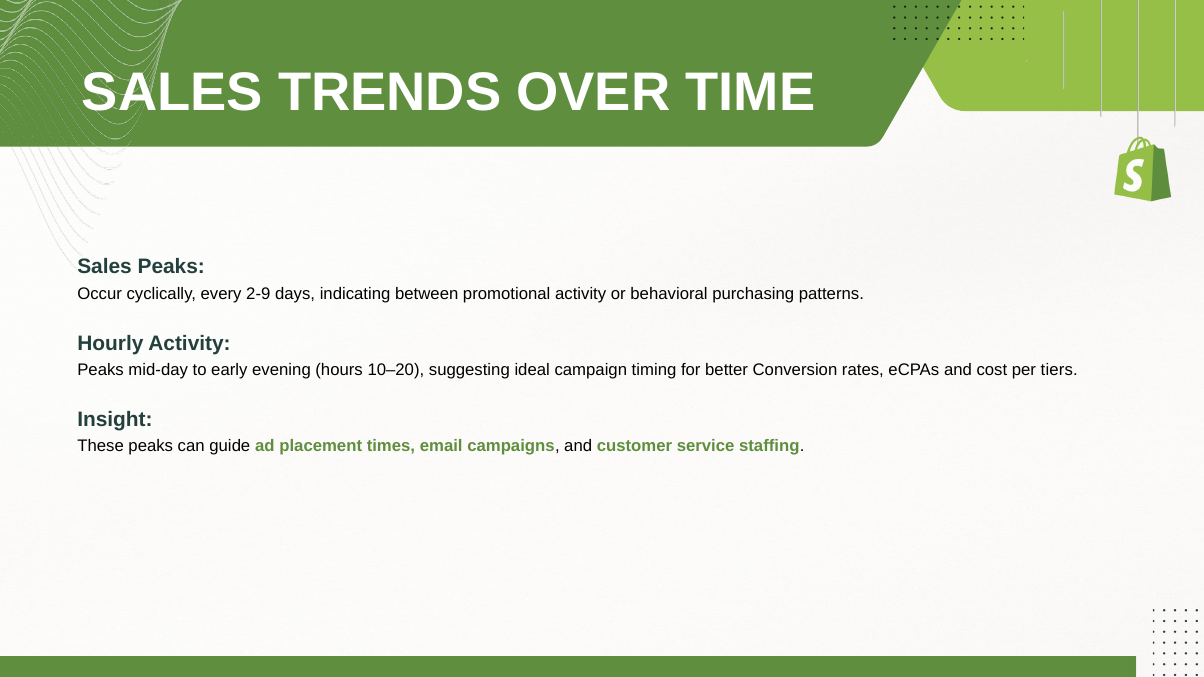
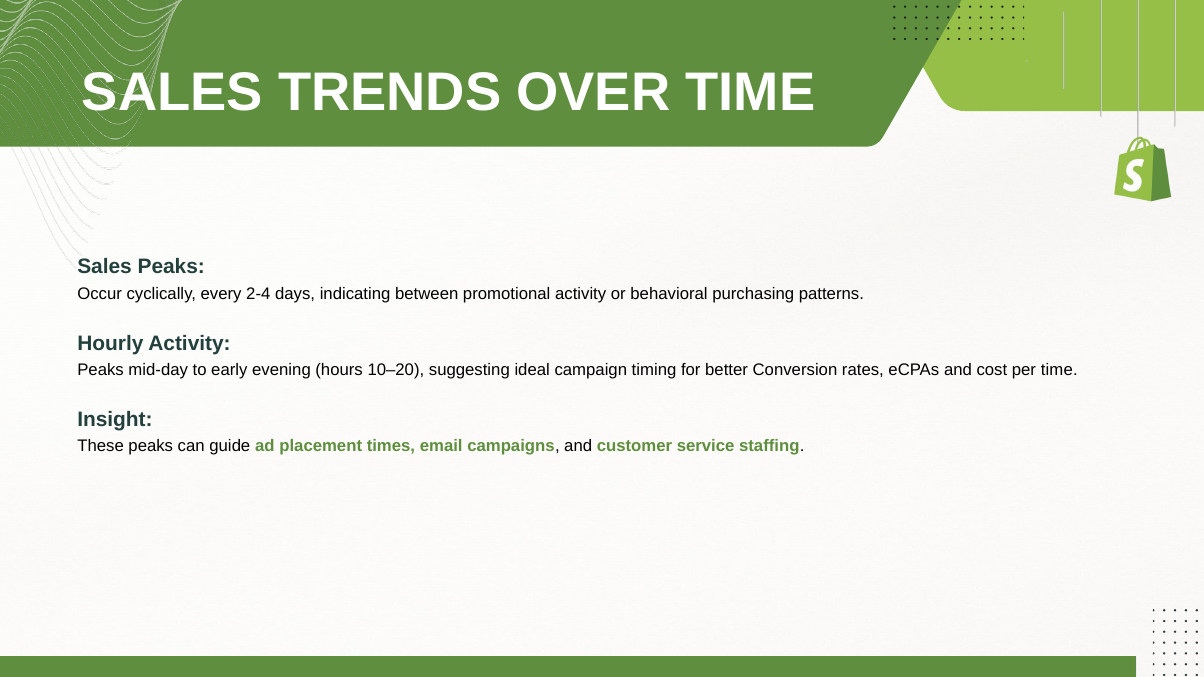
2-9: 2-9 -> 2-4 (258, 294)
per tiers: tiers -> time (1059, 370)
